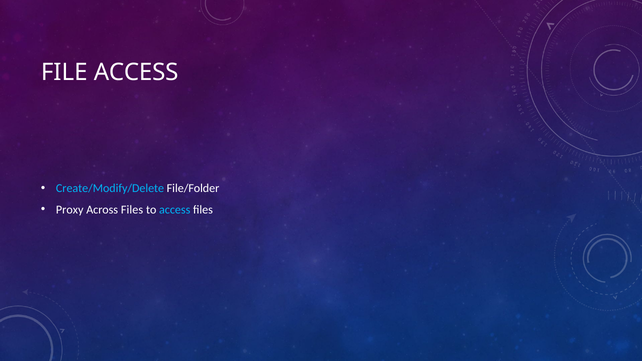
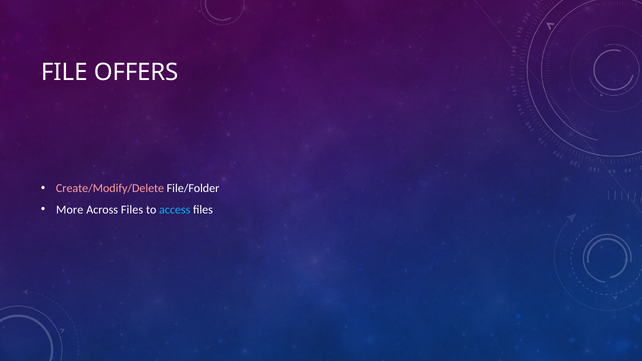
FILE ACCESS: ACCESS -> OFFERS (136, 72)
Create/Modify/Delete colour: light blue -> pink (110, 189)
Proxy: Proxy -> More (70, 210)
